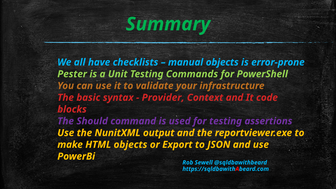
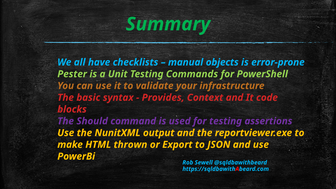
Provider: Provider -> Provides (163, 98)
HTML objects: objects -> thrown (130, 145)
